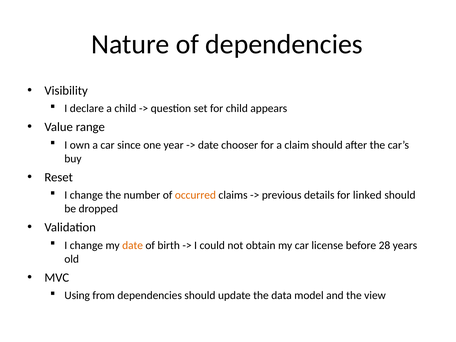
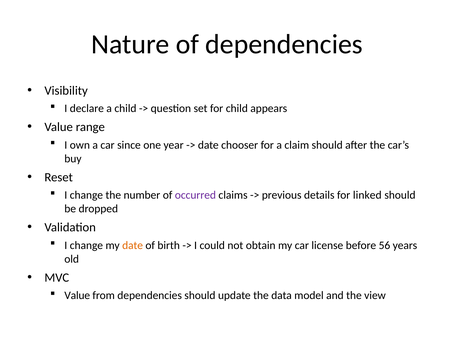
occurred colour: orange -> purple (195, 195)
28: 28 -> 56 (384, 245)
Using: Using -> Value (77, 296)
